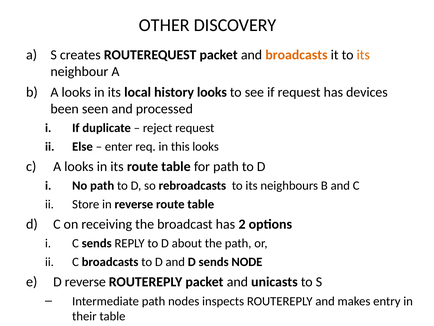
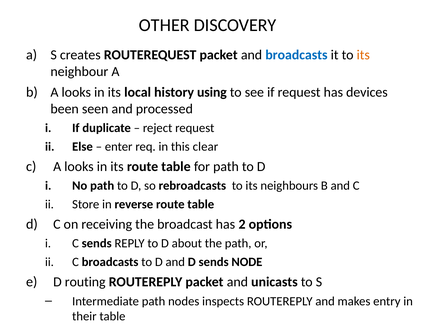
broadcasts colour: orange -> blue (296, 55)
history looks: looks -> using (212, 92)
this looks: looks -> clear (205, 146)
D reverse: reverse -> routing (85, 281)
